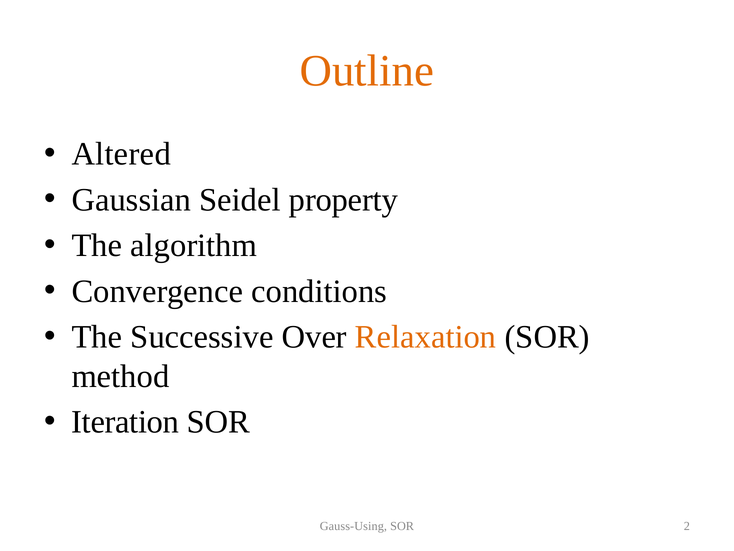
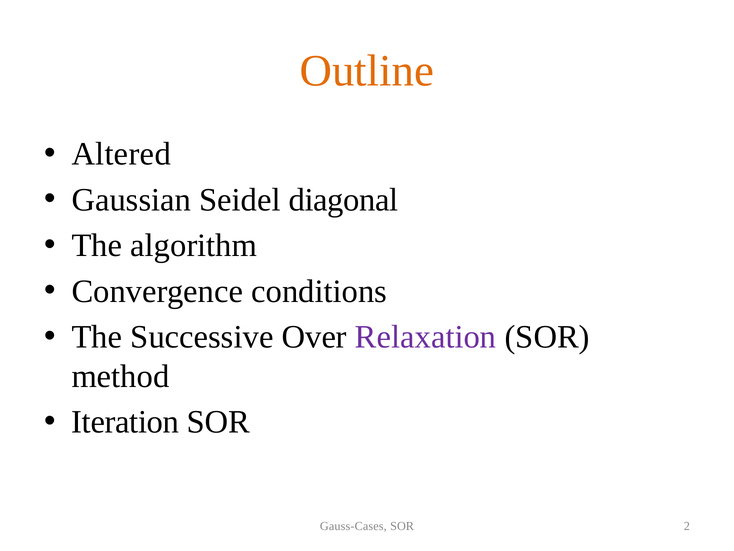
property: property -> diagonal (343, 200)
Relaxation colour: orange -> purple (426, 337)
Gauss-Using: Gauss-Using -> Gauss-Cases (353, 526)
